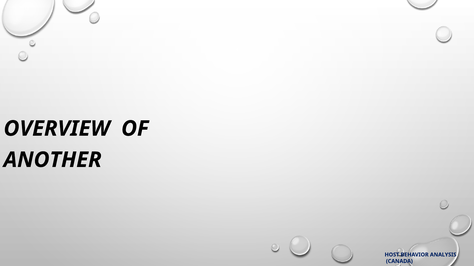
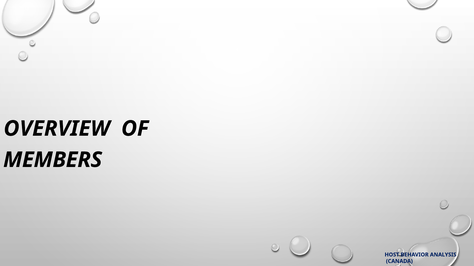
ANOTHER: ANOTHER -> MEMBERS (53, 160)
